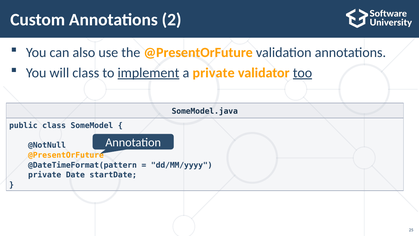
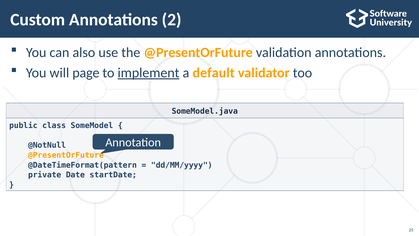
will class: class -> page (86, 73)
a private: private -> default (214, 73)
too underline: present -> none (303, 73)
